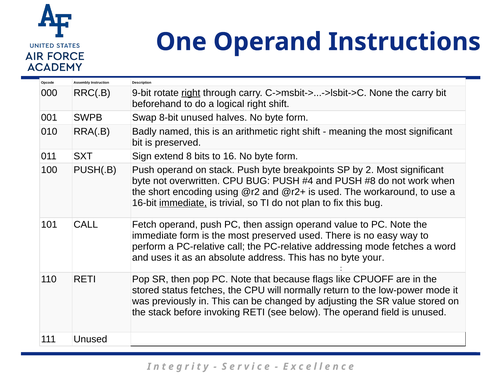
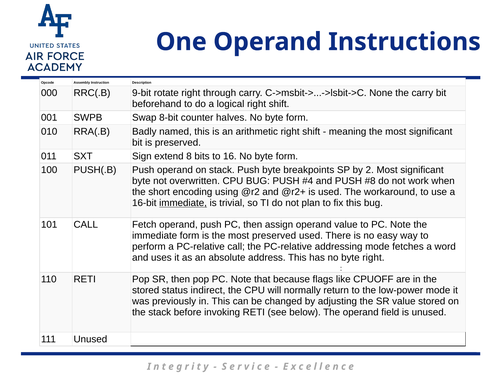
right underline: present -> none (191, 93)
8-bit unused: unused -> counter (197, 118)
byte your: your -> right (373, 257)
status fetches: fetches -> indirect (208, 290)
